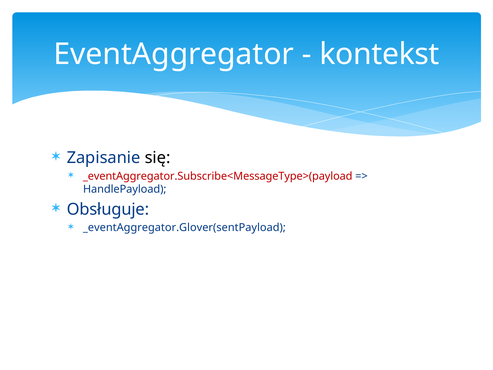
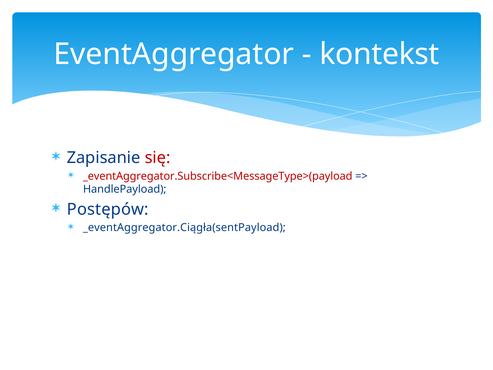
się colour: black -> red (158, 158)
Obsługuje: Obsługuje -> Postępów (108, 209)
_eventAggregator.Glover(sentPayload: _eventAggregator.Glover(sentPayload -> _eventAggregator.Ciągła(sentPayload (184, 227)
